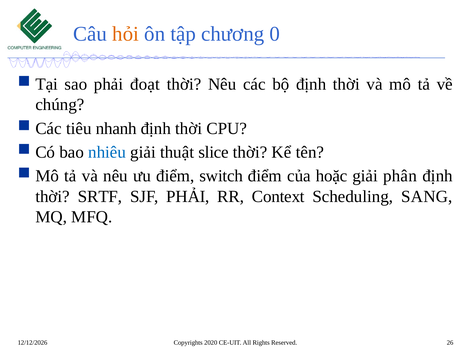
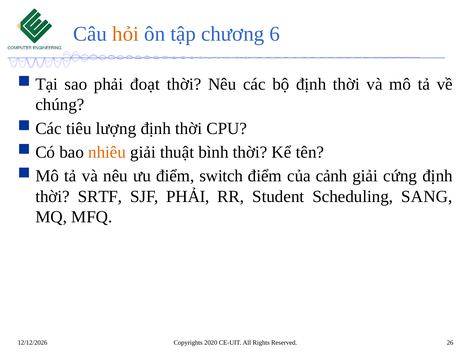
0: 0 -> 6 (275, 34)
nhanh: nhanh -> lượng (116, 129)
nhiêu colour: blue -> orange (107, 152)
slice: slice -> bình (213, 152)
hoặc: hoặc -> cảnh (332, 176)
phân: phân -> cứng (400, 176)
Context: Context -> Student (278, 197)
